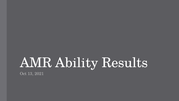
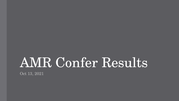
Ability: Ability -> Confer (77, 63)
